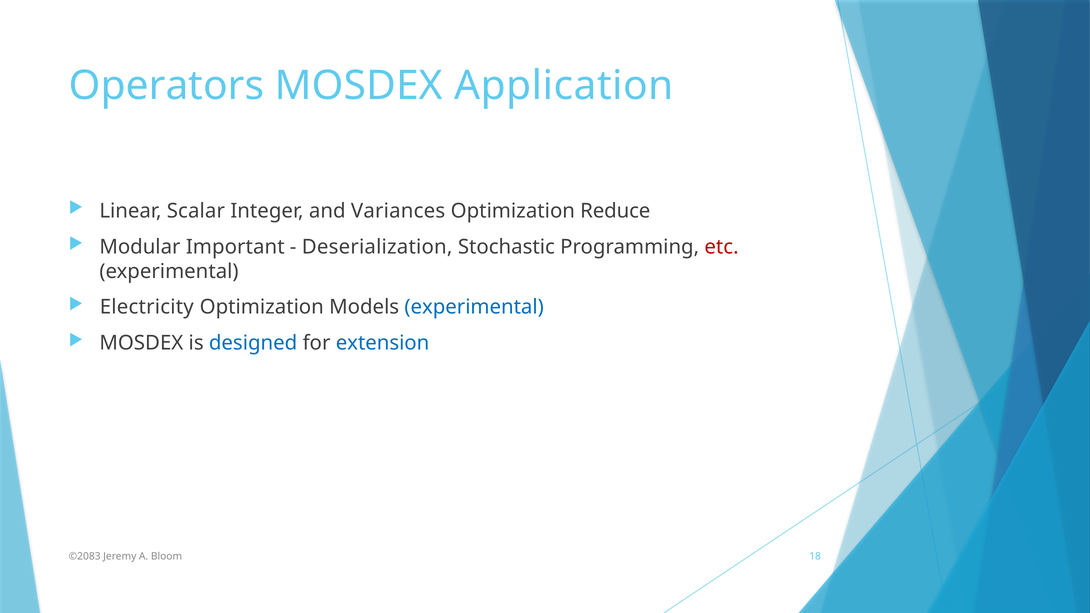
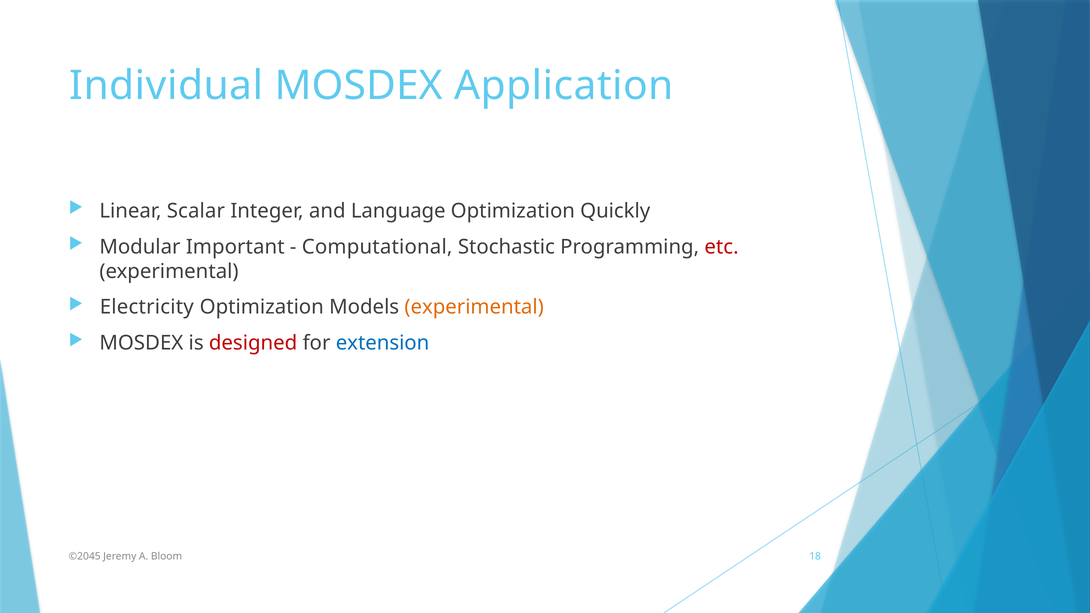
Operators: Operators -> Individual (166, 86)
Variances: Variances -> Language (398, 211)
Reduce: Reduce -> Quickly (615, 211)
Deserialization: Deserialization -> Computational (377, 247)
experimental colour: blue -> orange (474, 307)
designed colour: blue -> red (253, 343)
©2083: ©2083 -> ©2045 (85, 556)
